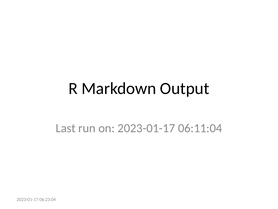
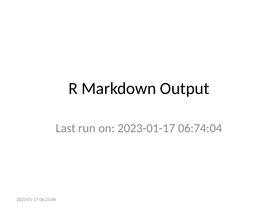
06:11:04: 06:11:04 -> 06:74:04 (200, 128)
